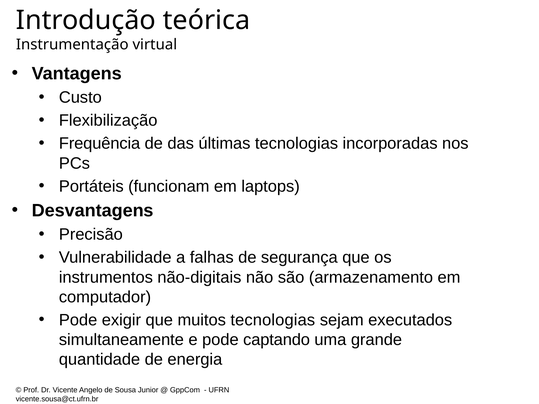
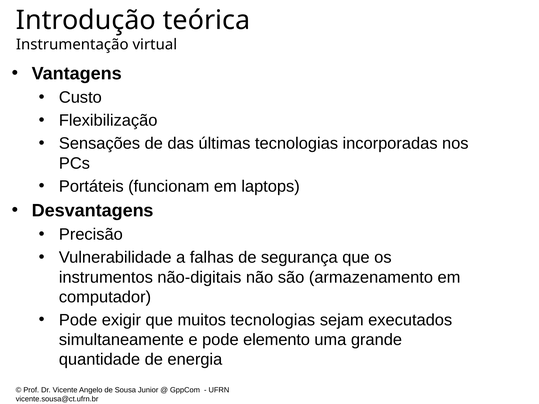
Frequência: Frequência -> Sensações (100, 144)
captando: captando -> elemento (277, 340)
